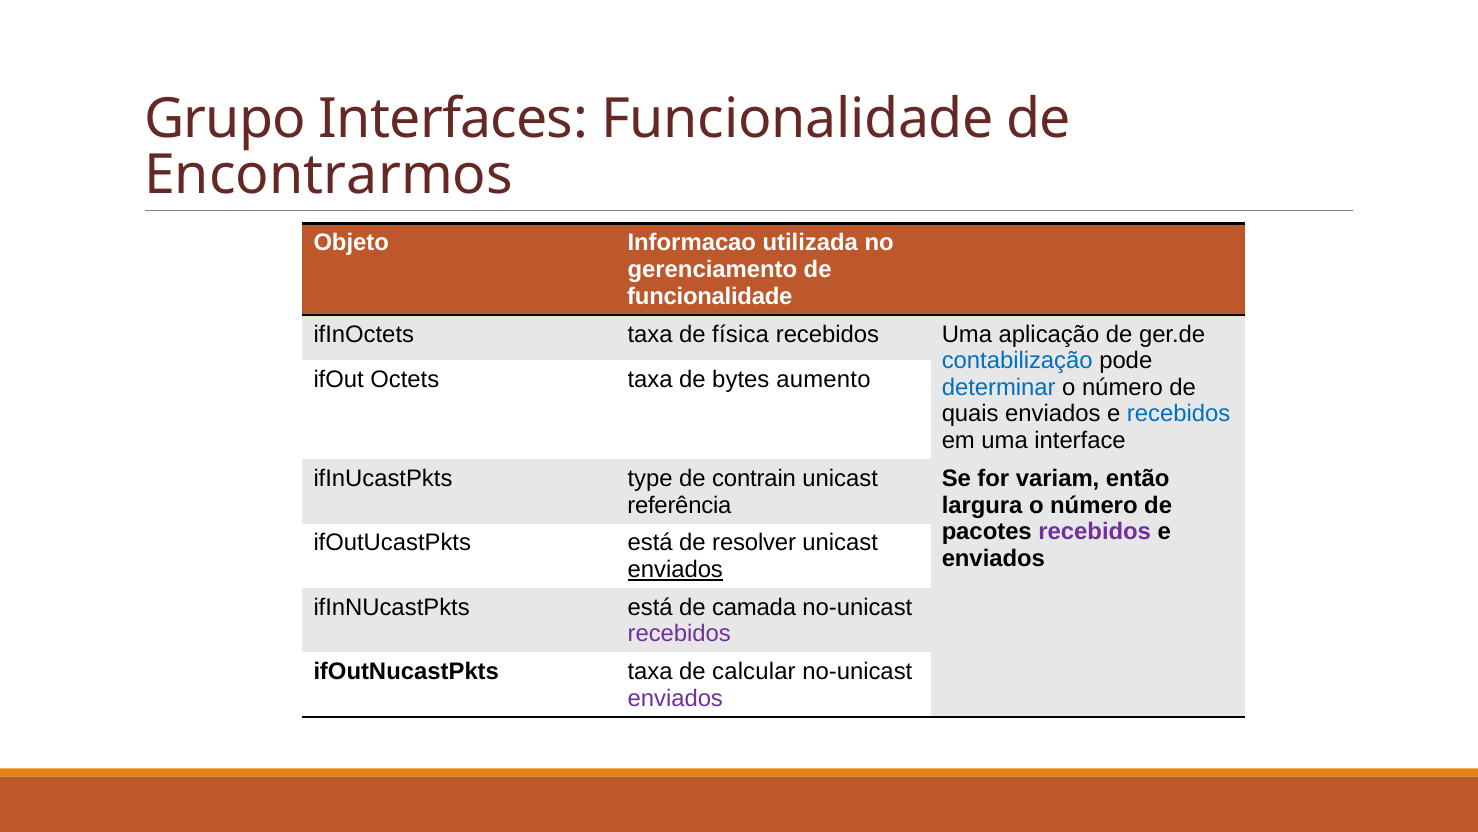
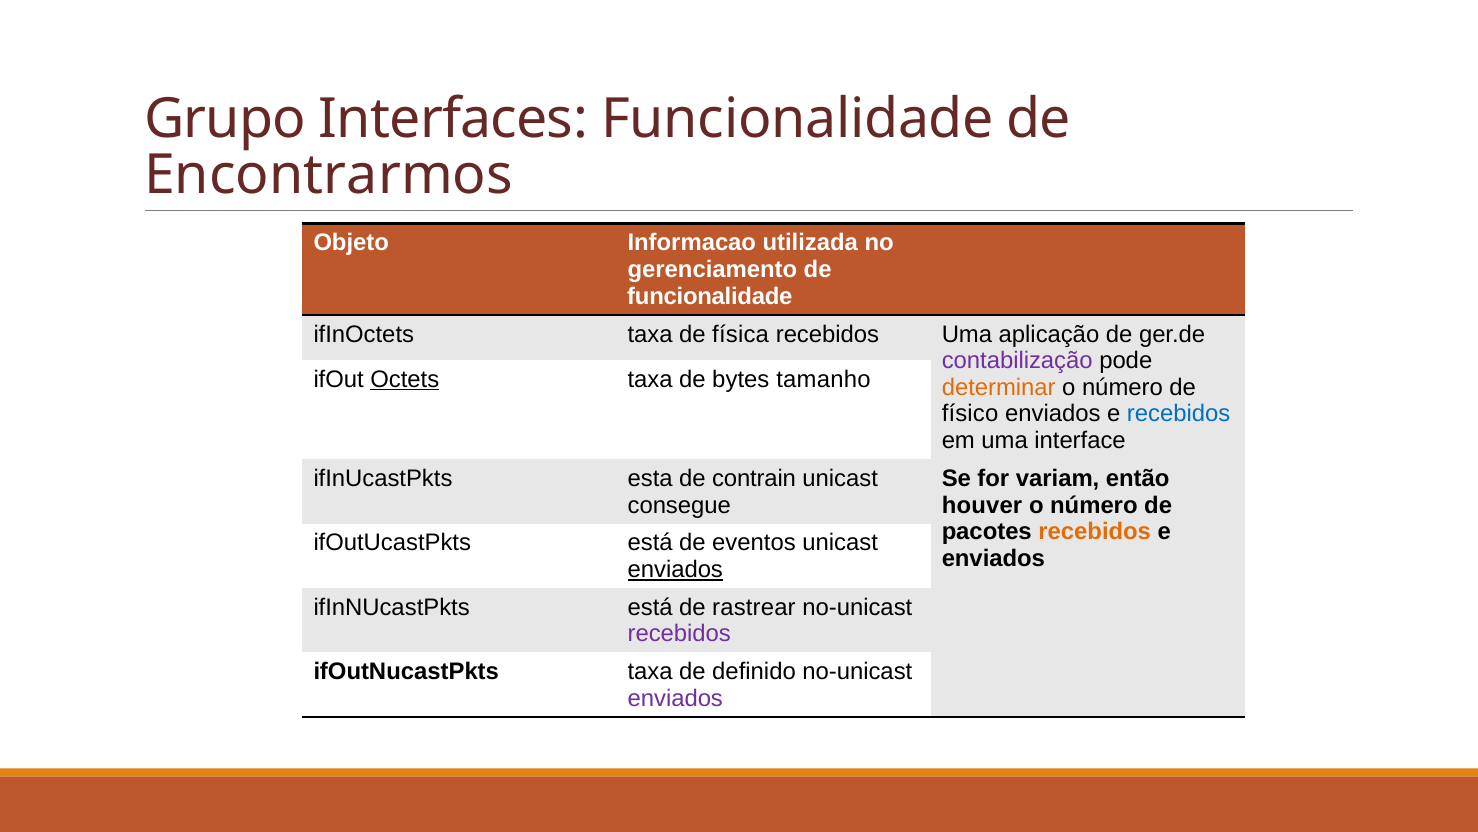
contabilização colour: blue -> purple (1017, 361)
Octets underline: none -> present (405, 379)
aumento: aumento -> tamanho (823, 379)
determinar colour: blue -> orange (999, 387)
quais: quais -> físico (970, 414)
type: type -> esta (650, 478)
referência: referência -> consegue (679, 505)
largura: largura -> houver (982, 505)
recebidos colour: purple -> orange (1095, 532)
resolver: resolver -> eventos (754, 543)
camada: camada -> rastrear (754, 607)
calcular: calcular -> definido (754, 671)
